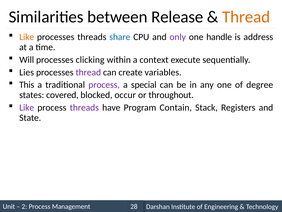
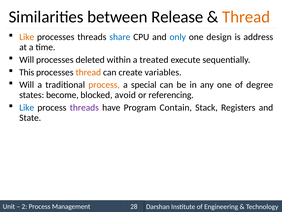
only colour: purple -> blue (178, 37)
handle: handle -> design (219, 37)
clicking: clicking -> deleted (90, 60)
context: context -> treated (154, 60)
Lies: Lies -> This (27, 72)
thread colour: purple -> orange (88, 72)
This: This -> Will (27, 85)
process colour: purple -> orange (104, 85)
covered: covered -> become (62, 95)
occur: occur -> avoid (125, 95)
throughout: throughout -> referencing (171, 95)
Like colour: purple -> blue (27, 107)
